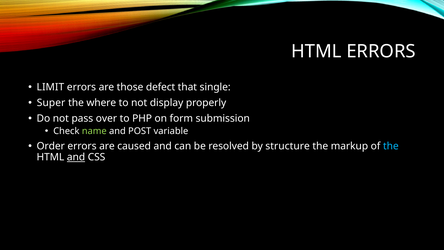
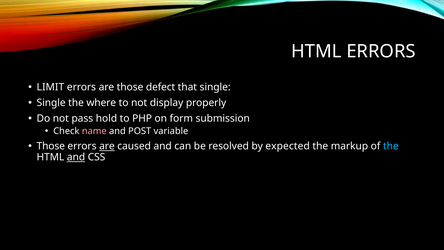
Super: Super -> Single (51, 103)
over: over -> hold (106, 118)
name colour: light green -> pink (94, 131)
Order: Order -> Those (51, 146)
are underline: none -> present (107, 146)
structure: structure -> expected (288, 146)
